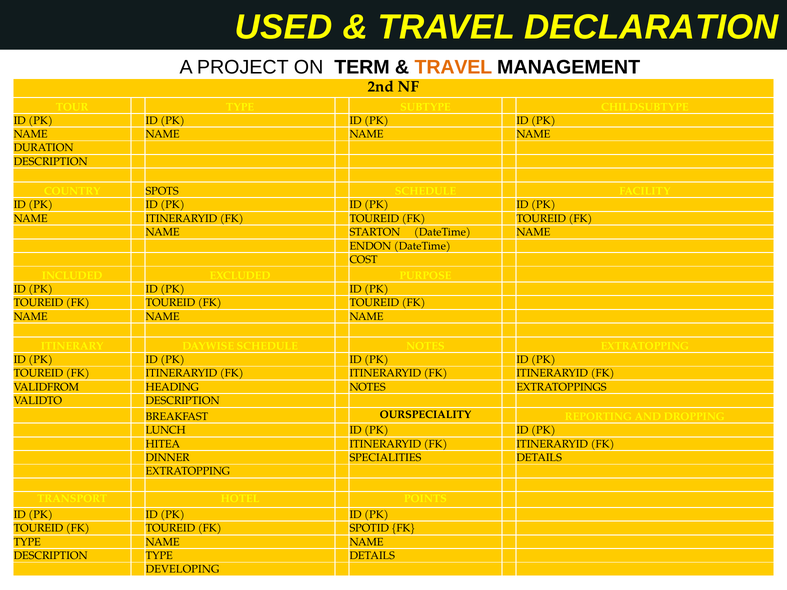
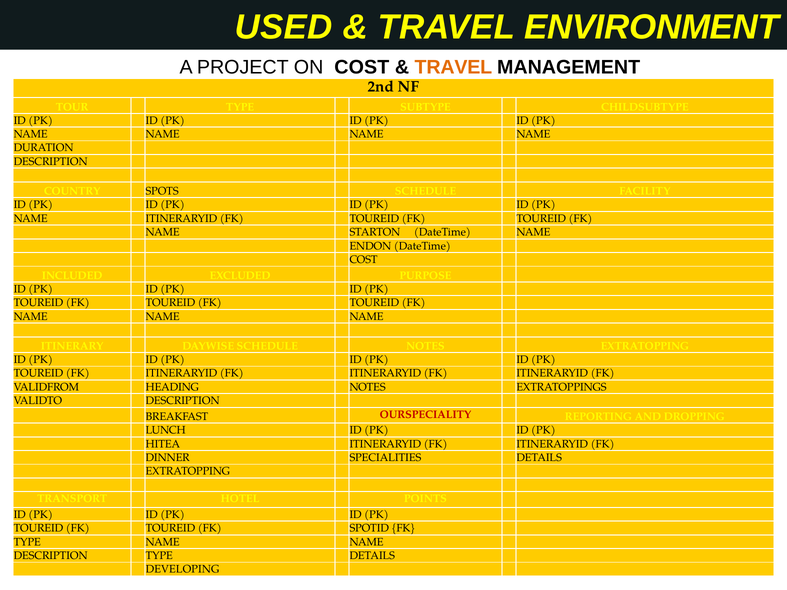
DECLARATION: DECLARATION -> ENVIRONMENT (652, 27)
ON TERM: TERM -> COST (362, 67)
OURSPECIALITY colour: black -> red (425, 415)
